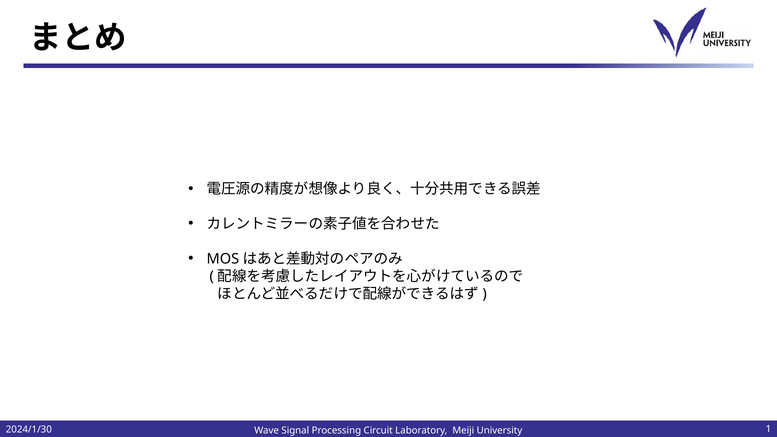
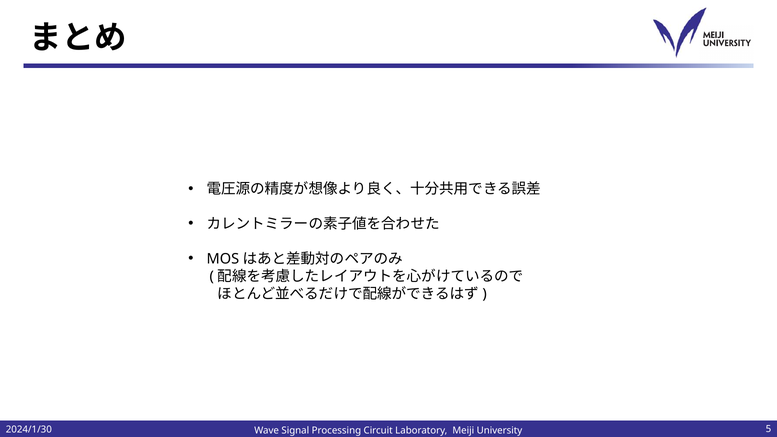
1: 1 -> 5 (768, 429)
